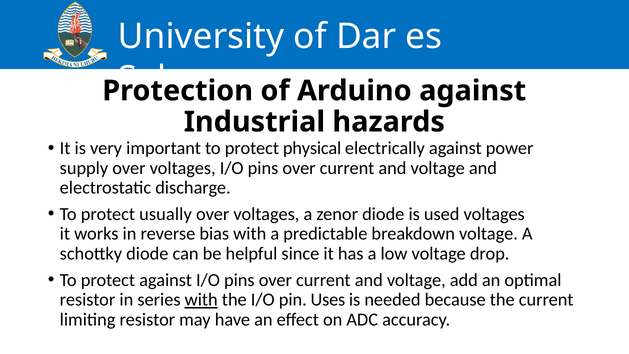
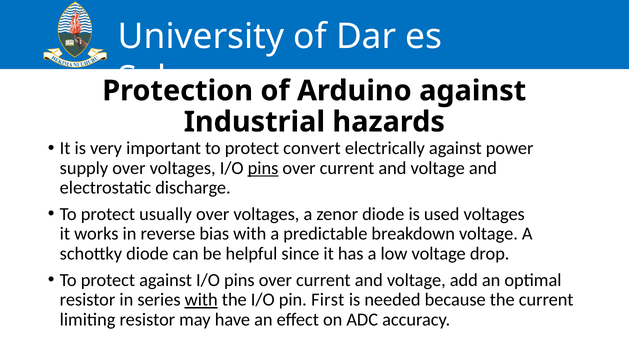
physical: physical -> convert (312, 148)
pins underline: none -> present (263, 168)
Uses: Uses -> First (328, 300)
